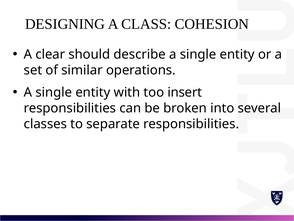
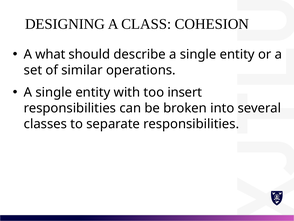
clear: clear -> what (50, 54)
